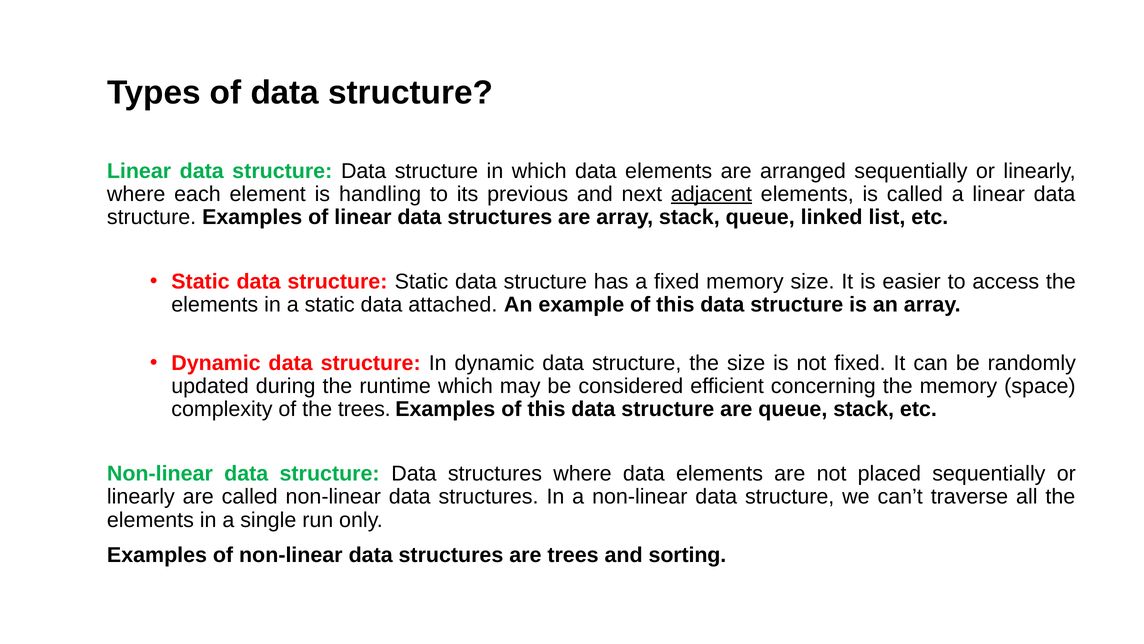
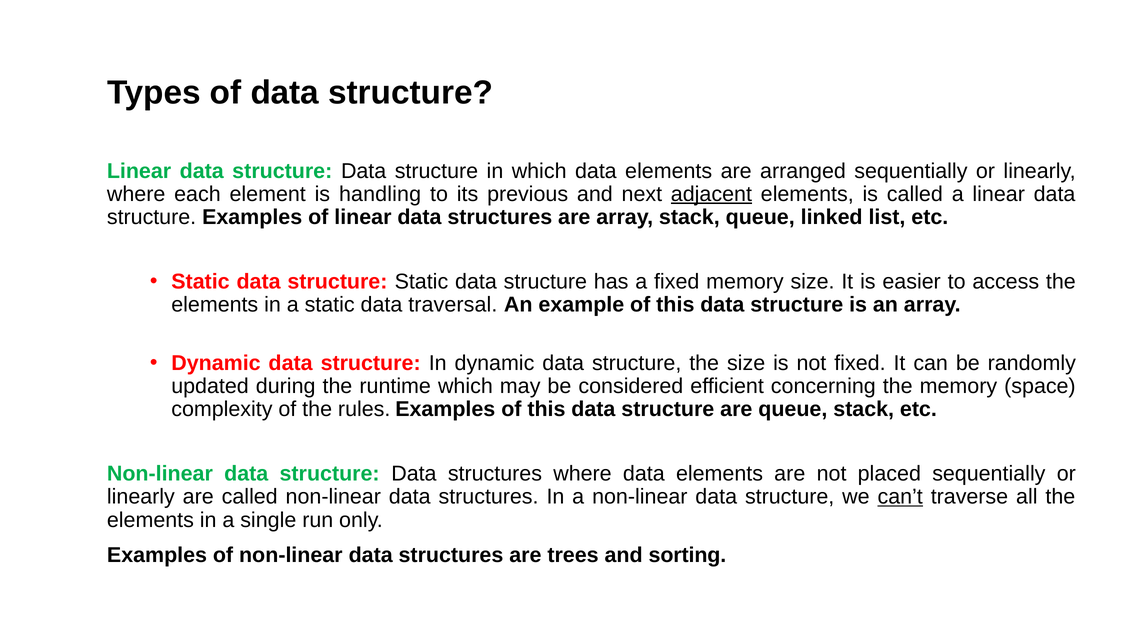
attached: attached -> traversal (453, 305)
the trees: trees -> rules (364, 409)
can’t underline: none -> present (900, 496)
